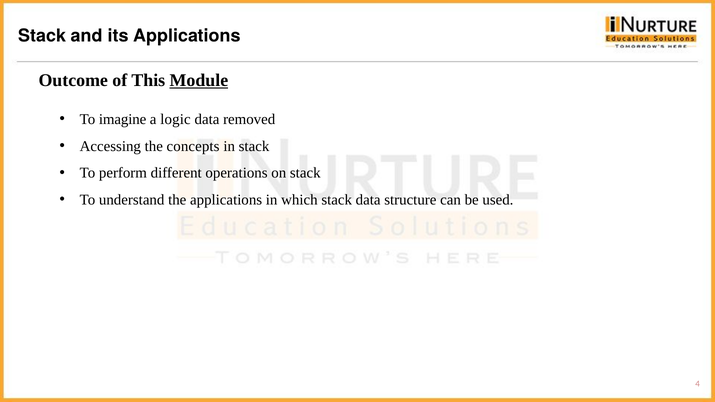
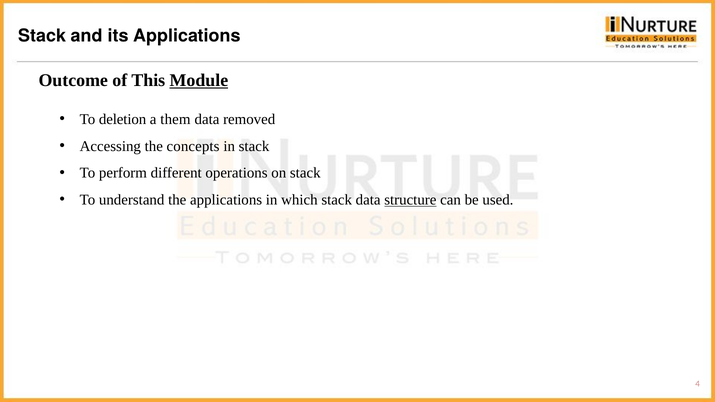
imagine: imagine -> deletion (123, 119)
logic: logic -> them (175, 119)
structure underline: none -> present (410, 200)
